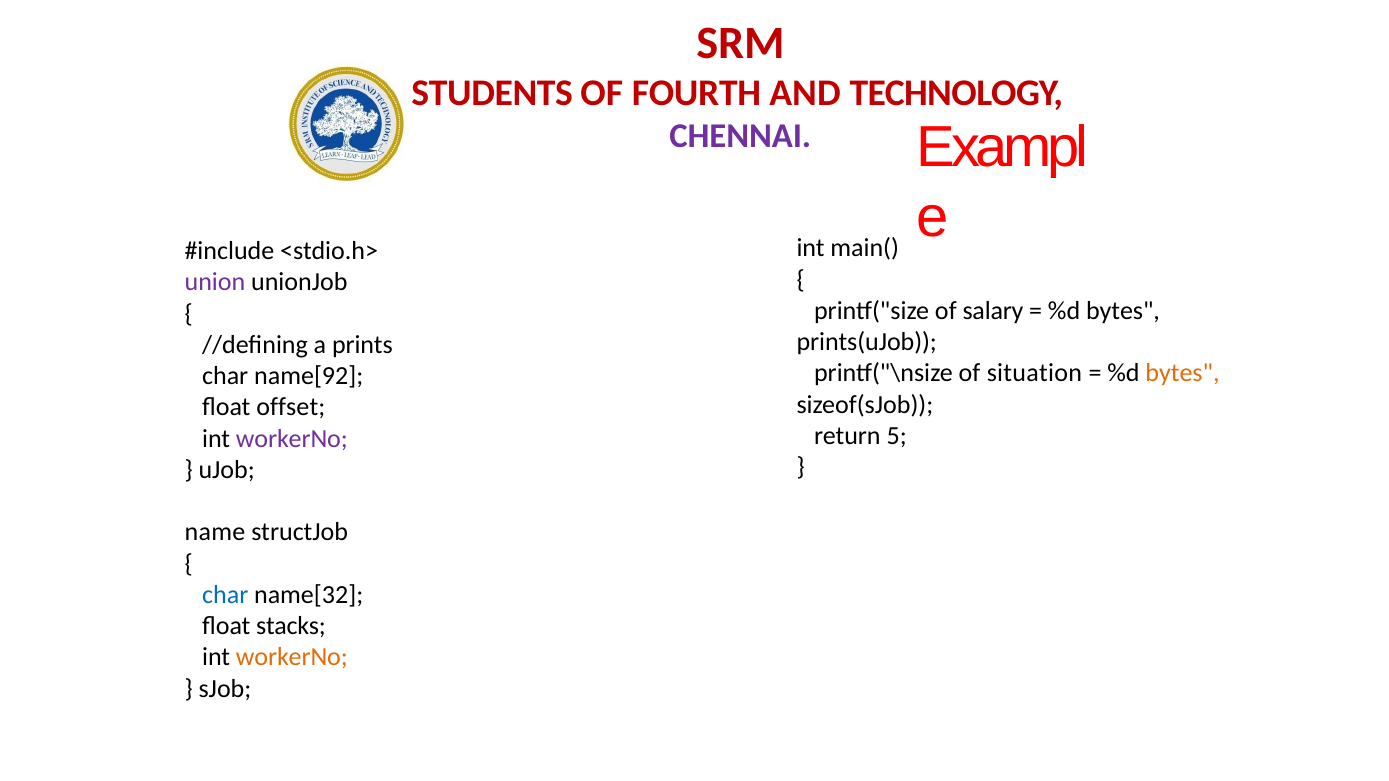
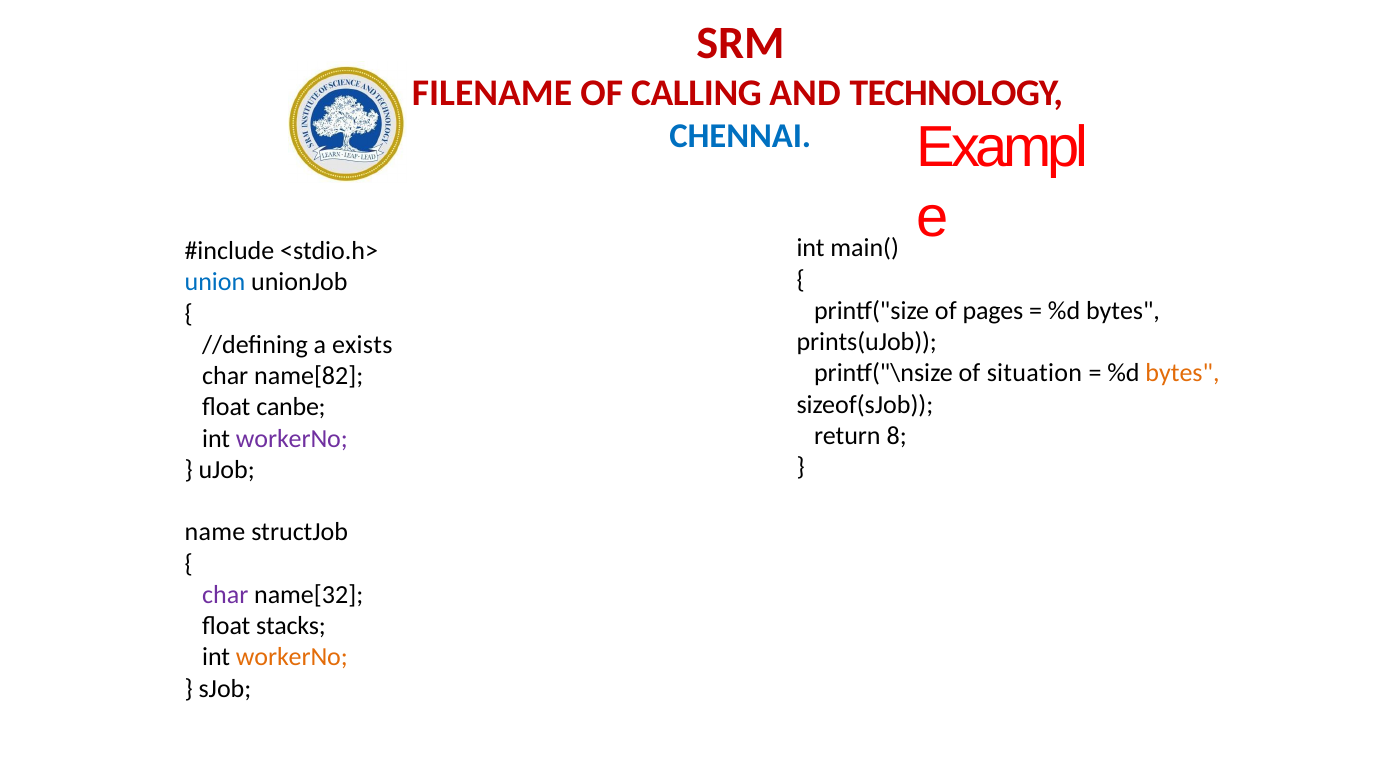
STUDENTS: STUDENTS -> FILENAME (492, 93)
FOURTH: FOURTH -> CALLING (696, 93)
CHENNAI colour: purple -> blue (740, 136)
union colour: purple -> blue (215, 282)
salary: salary -> pages (993, 311)
prints: prints -> exists (362, 345)
name[92: name[92 -> name[82 (309, 376)
offset: offset -> canbe (291, 407)
5: 5 -> 8 (897, 436)
char colour: blue -> purple (225, 595)
